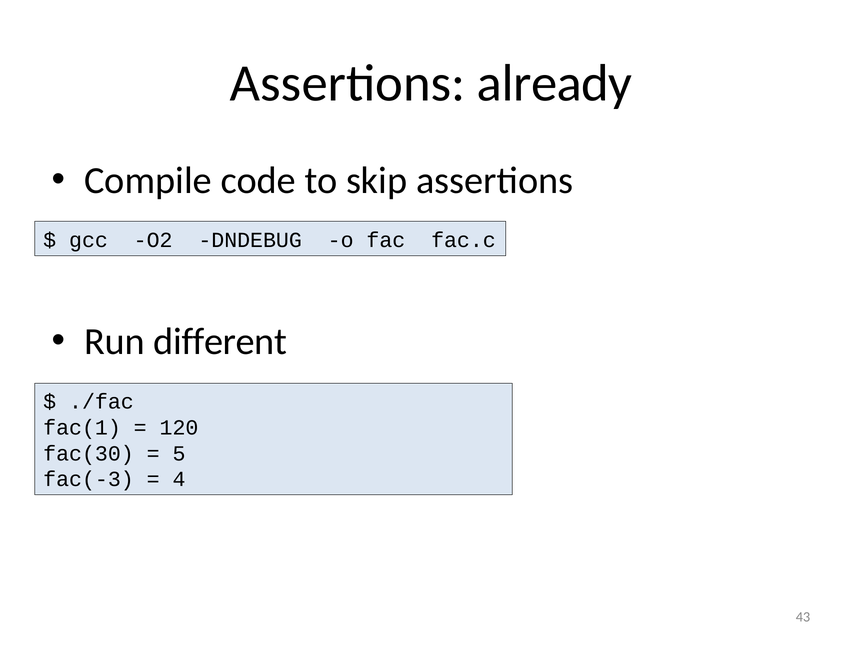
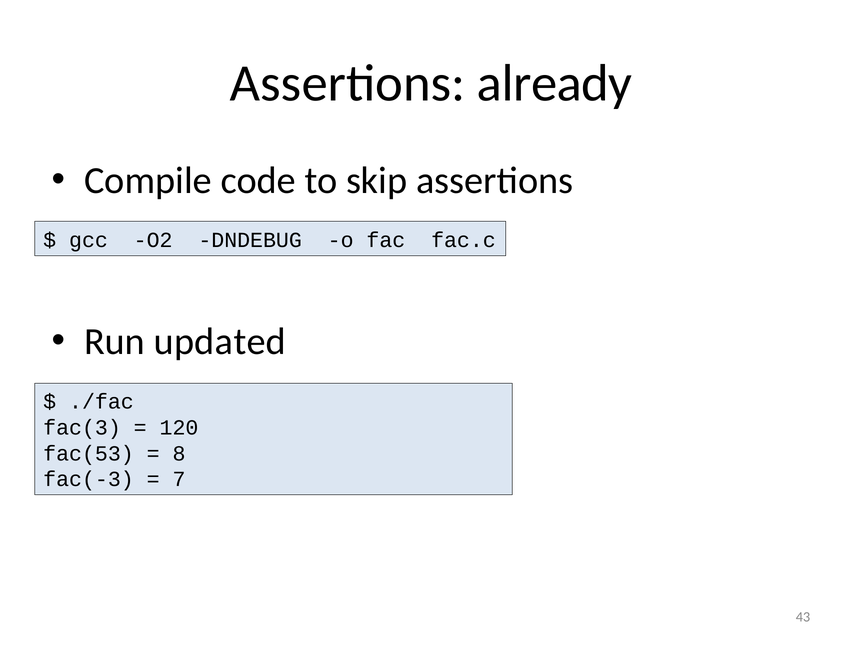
different: different -> updated (220, 342)
fac(1: fac(1 -> fac(3 (82, 428)
fac(30: fac(30 -> fac(53 (88, 454)
5: 5 -> 8 (179, 454)
4: 4 -> 7 (179, 480)
